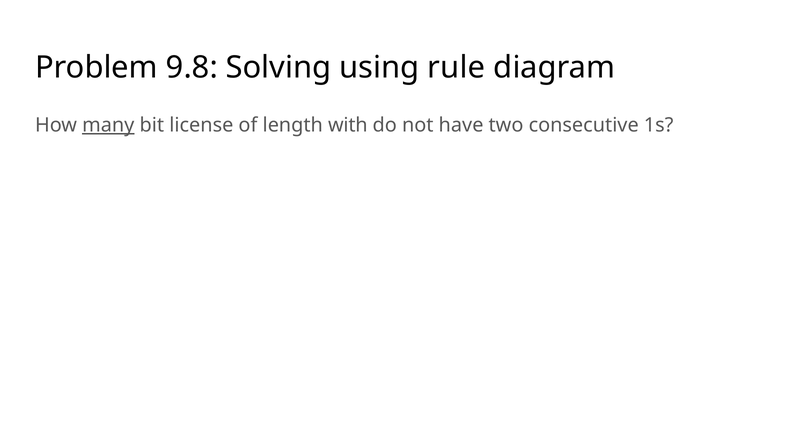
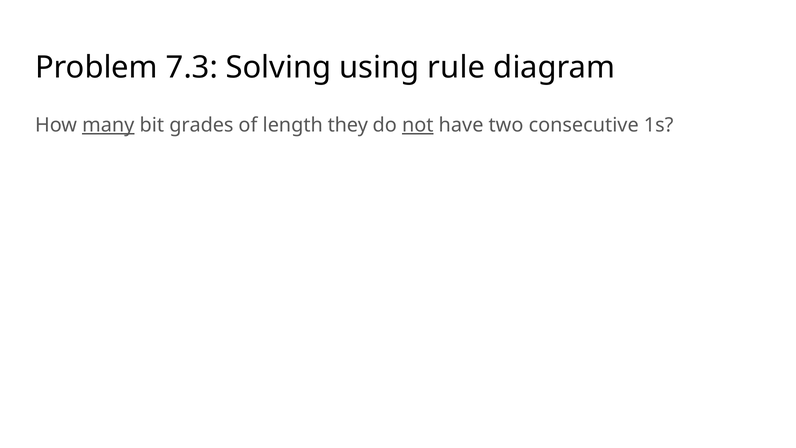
9.8: 9.8 -> 7.3 (192, 67)
license: license -> grades (201, 125)
with: with -> they (348, 125)
not underline: none -> present (418, 125)
